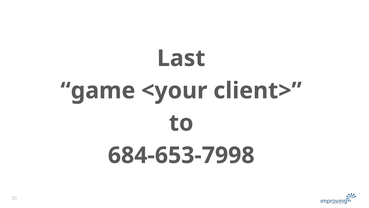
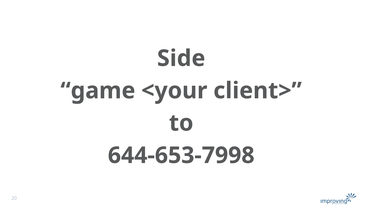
Last: Last -> Side (181, 58)
684-653-7998: 684-653-7998 -> 644-653-7998 (181, 155)
